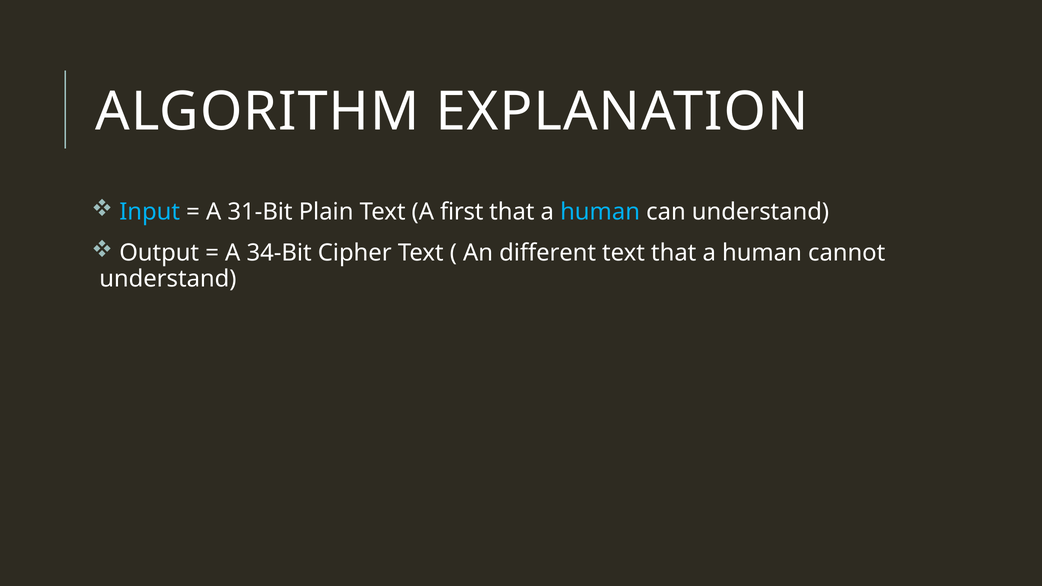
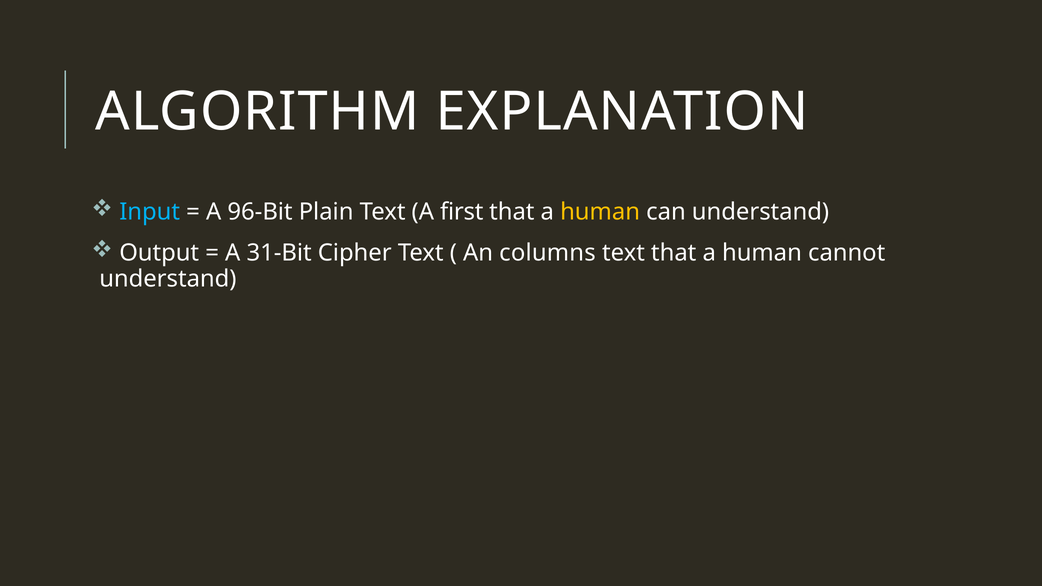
31-Bit: 31-Bit -> 96-Bit (260, 212)
human colour: light blue -> yellow (600, 212)
34-Bit: 34-Bit -> 31-Bit (279, 253)
different: different -> columns (547, 253)
